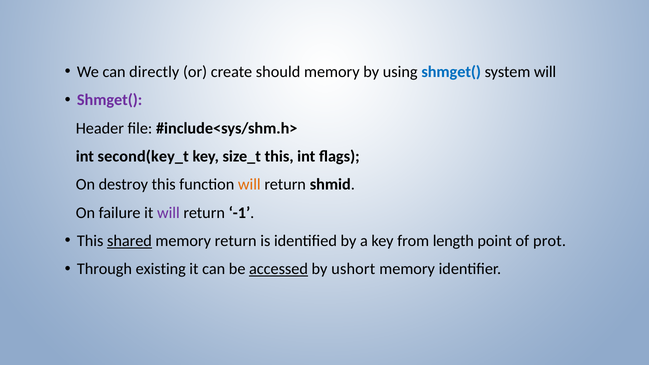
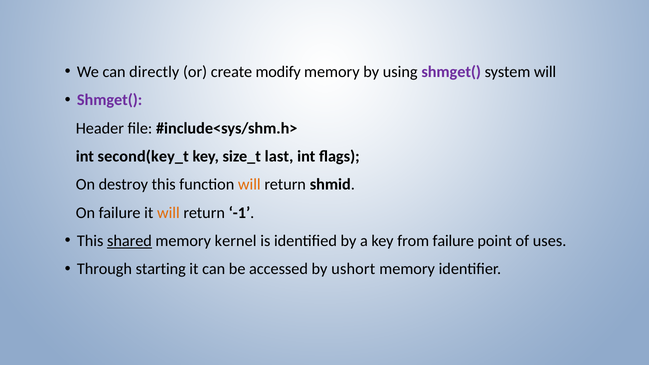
should: should -> modify (278, 72)
shmget( colour: blue -> purple (451, 72)
size_t this: this -> last (279, 156)
will colour: purple -> orange (168, 213)
memory return: return -> kernel (236, 241)
from length: length -> failure (453, 241)
prot: prot -> uses (550, 241)
existing: existing -> starting (161, 269)
accessed underline: present -> none (279, 269)
